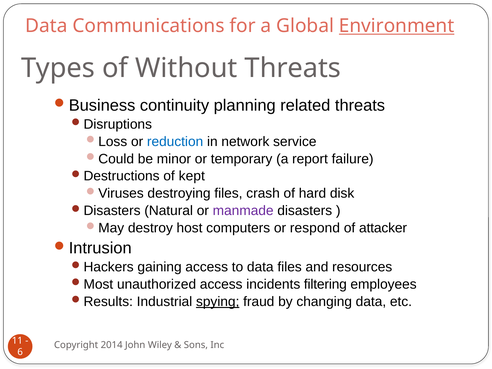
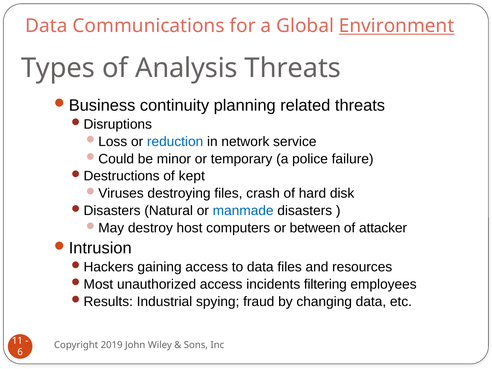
Without: Without -> Analysis (186, 68)
report: report -> police (310, 159)
manmade colour: purple -> blue (243, 211)
respond: respond -> between (315, 228)
spying underline: present -> none (218, 302)
2014: 2014 -> 2019 (112, 345)
